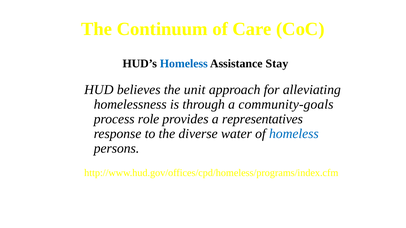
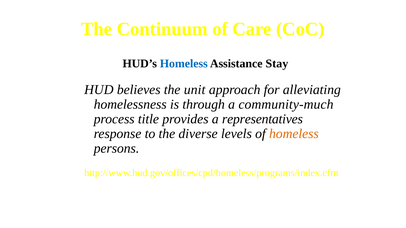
community-goals: community-goals -> community-much (286, 105)
role: role -> title (148, 119)
water: water -> levels (236, 134)
homeless colour: blue -> orange (294, 134)
